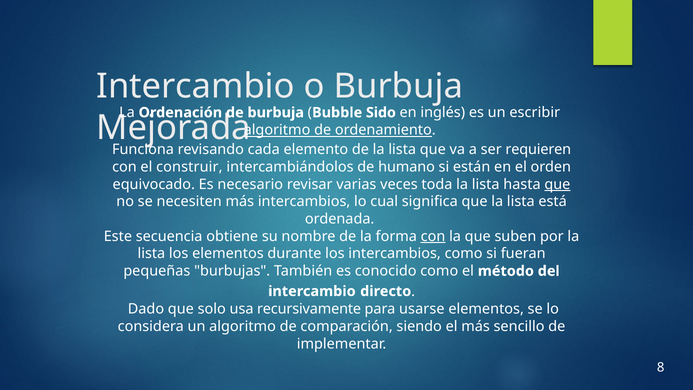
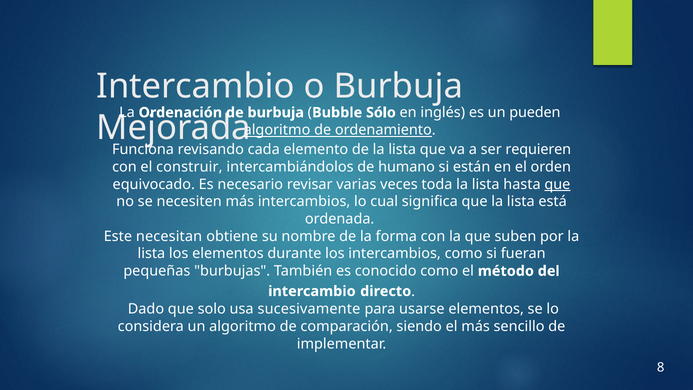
Sido: Sido -> Sólo (381, 113)
escribir: escribir -> pueden (535, 113)
secuencia: secuencia -> necesitan (169, 236)
con underline: present -> none (433, 236)
recursivamente: recursivamente -> sucesivamente (309, 309)
